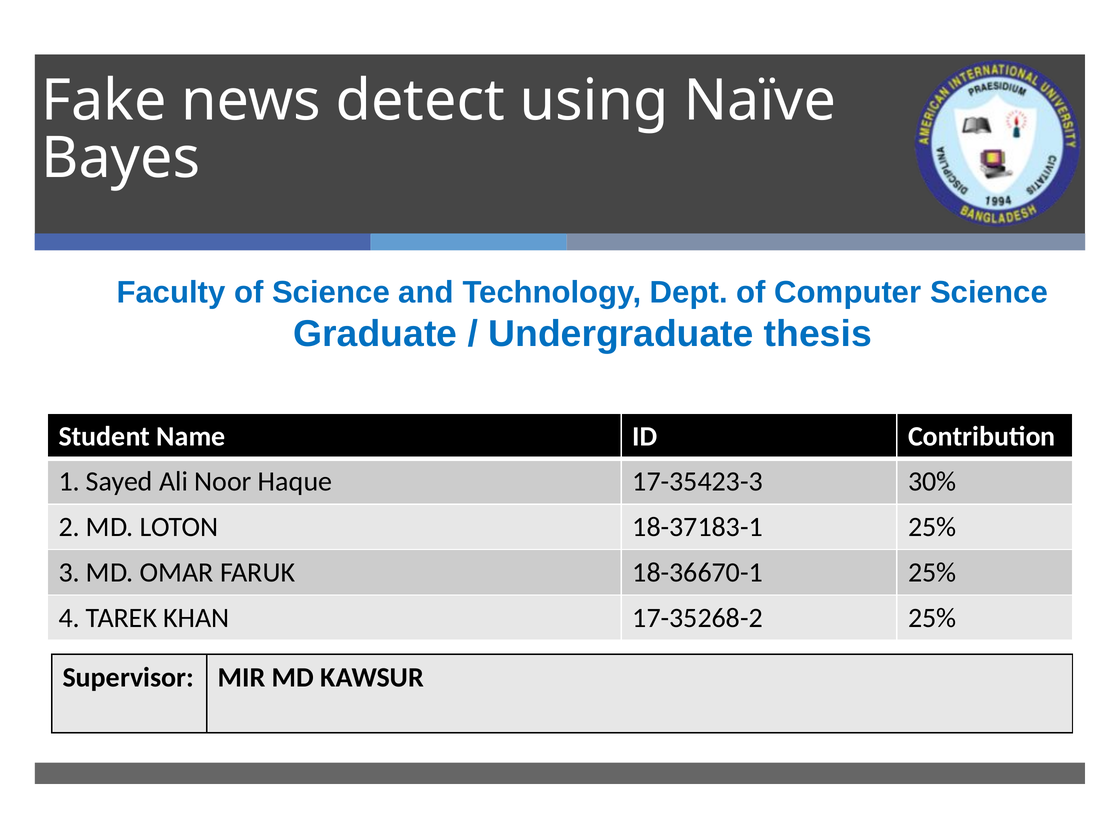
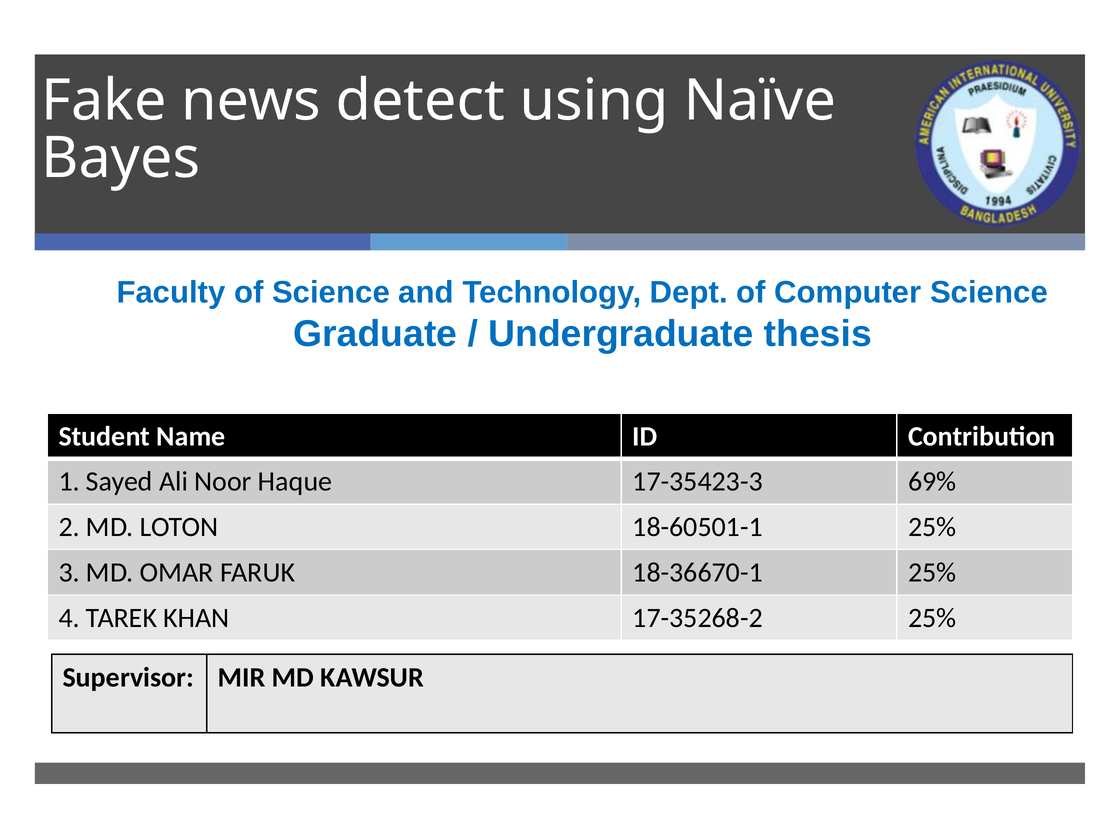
30%: 30% -> 69% (932, 482)
18-37183-1: 18-37183-1 -> 18-60501-1 (698, 527)
